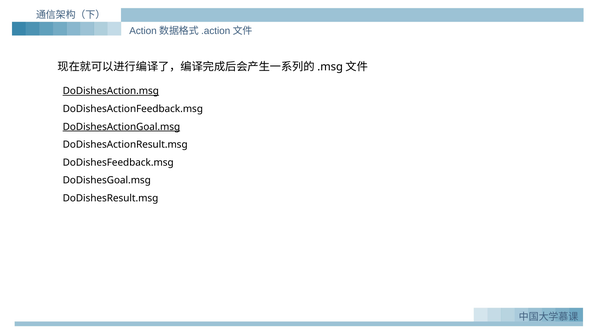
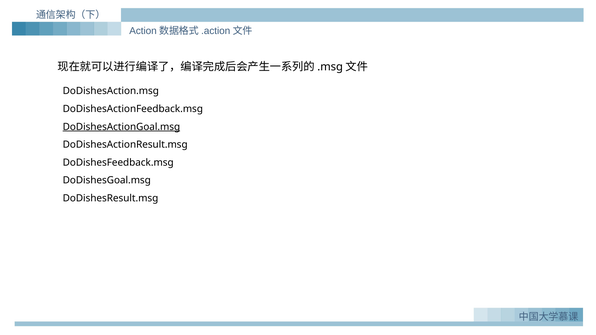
DoDishesAction.msg underline: present -> none (111, 91)
